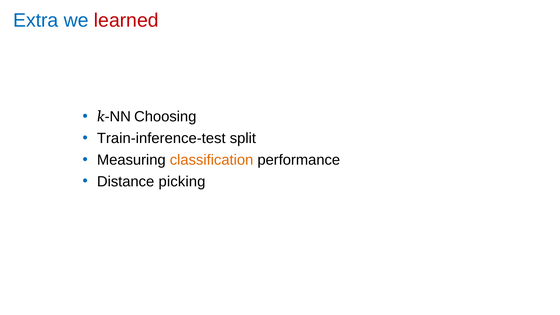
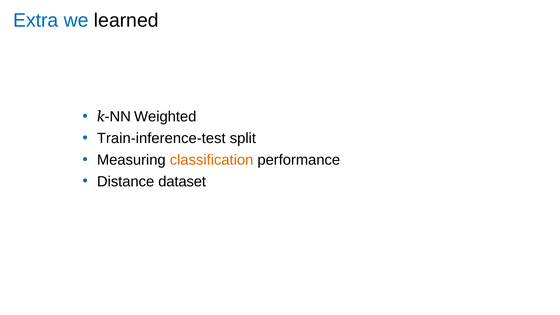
learned colour: red -> black (126, 20)
Choosing: Choosing -> Weighted (165, 117)
picking: picking -> dataset (182, 182)
